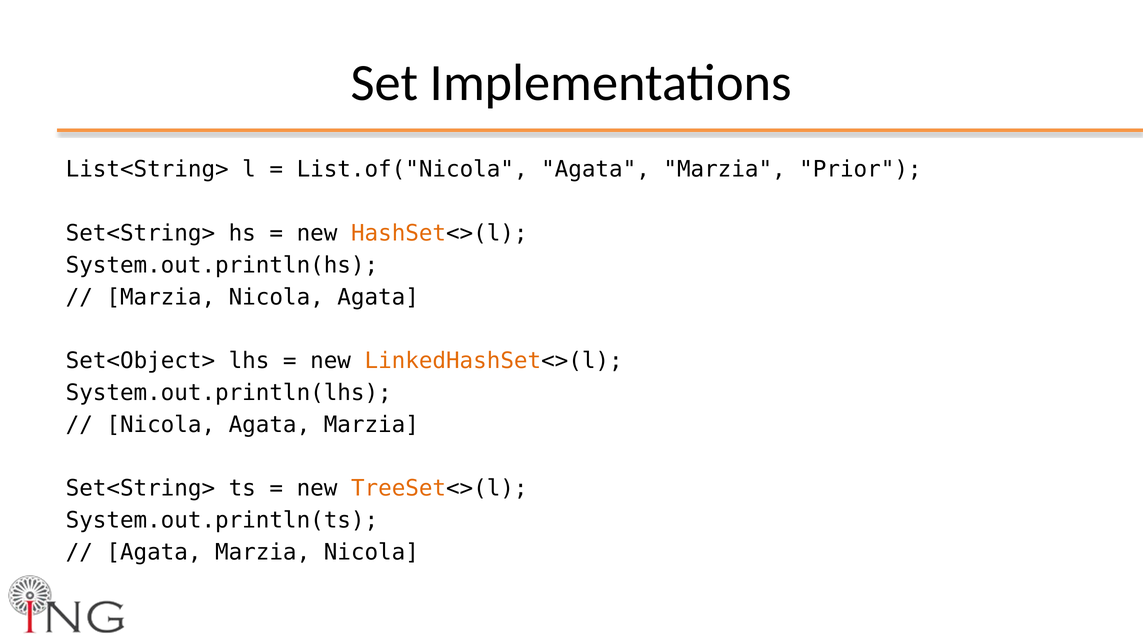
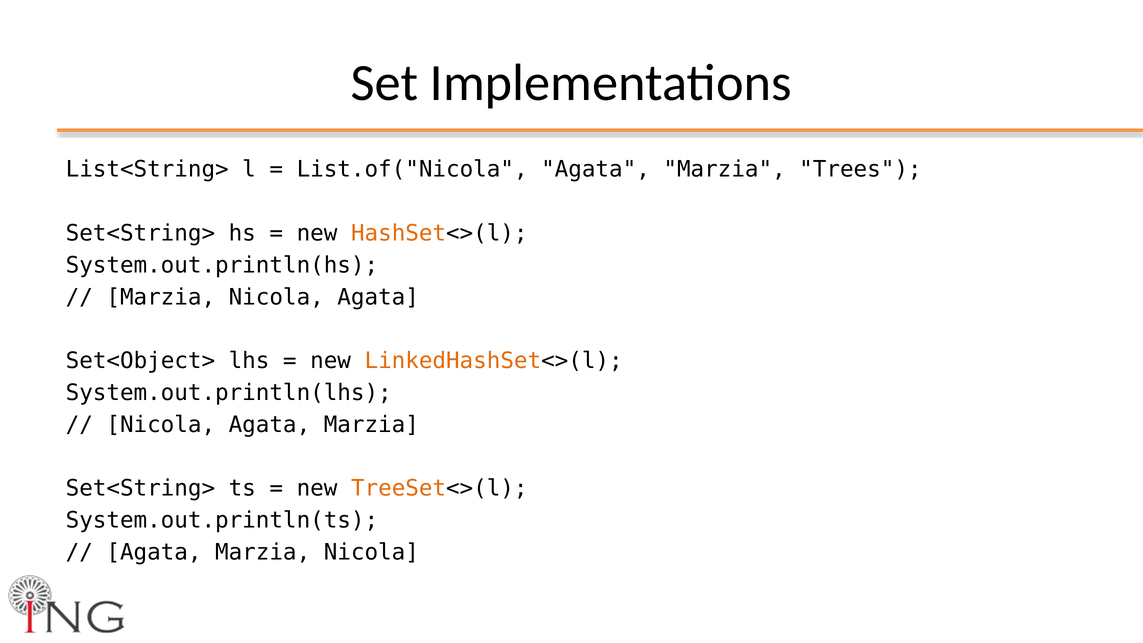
Prior: Prior -> Trees (860, 169)
